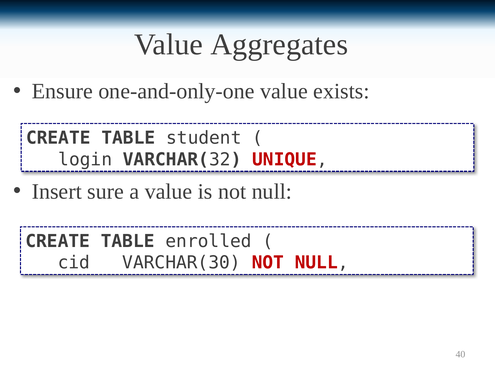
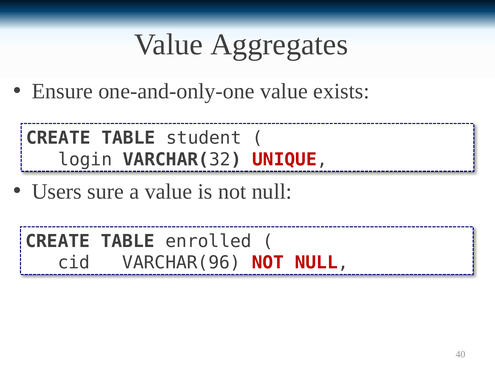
Insert: Insert -> Users (57, 192)
VARCHAR(30: VARCHAR(30 -> VARCHAR(96 (181, 263)
